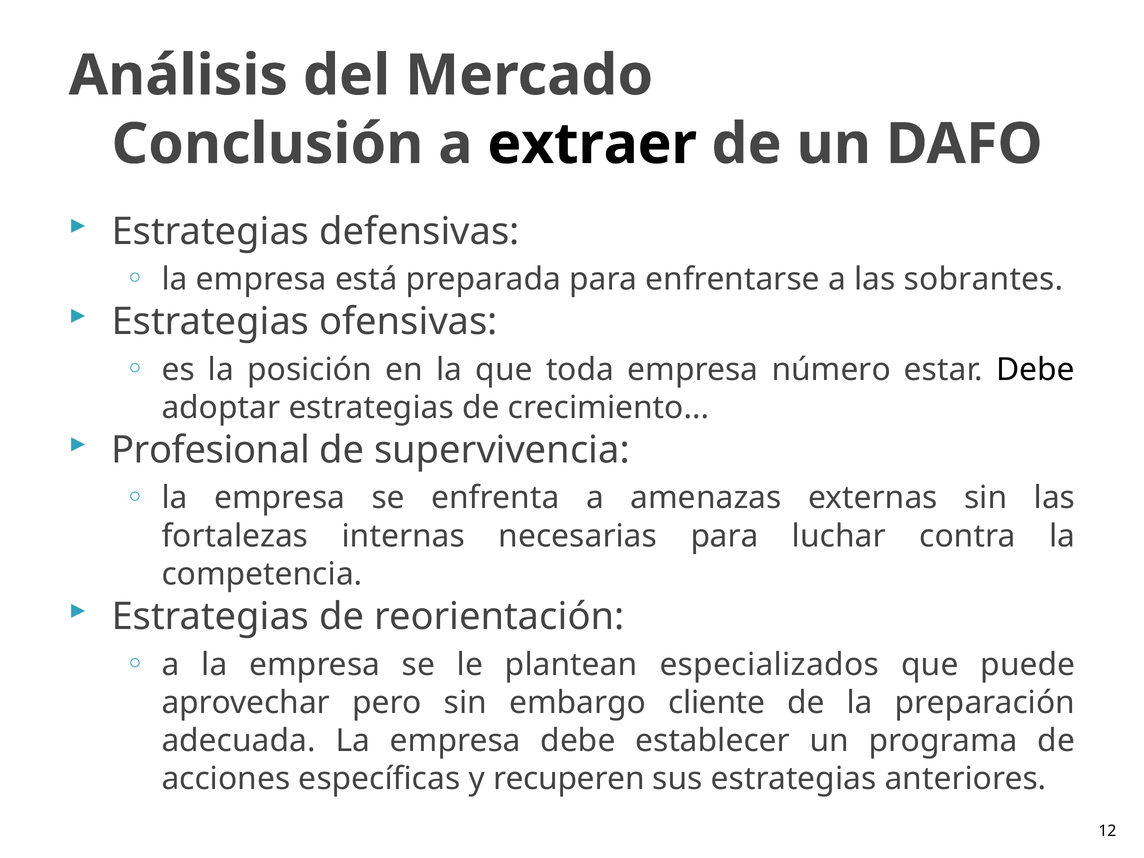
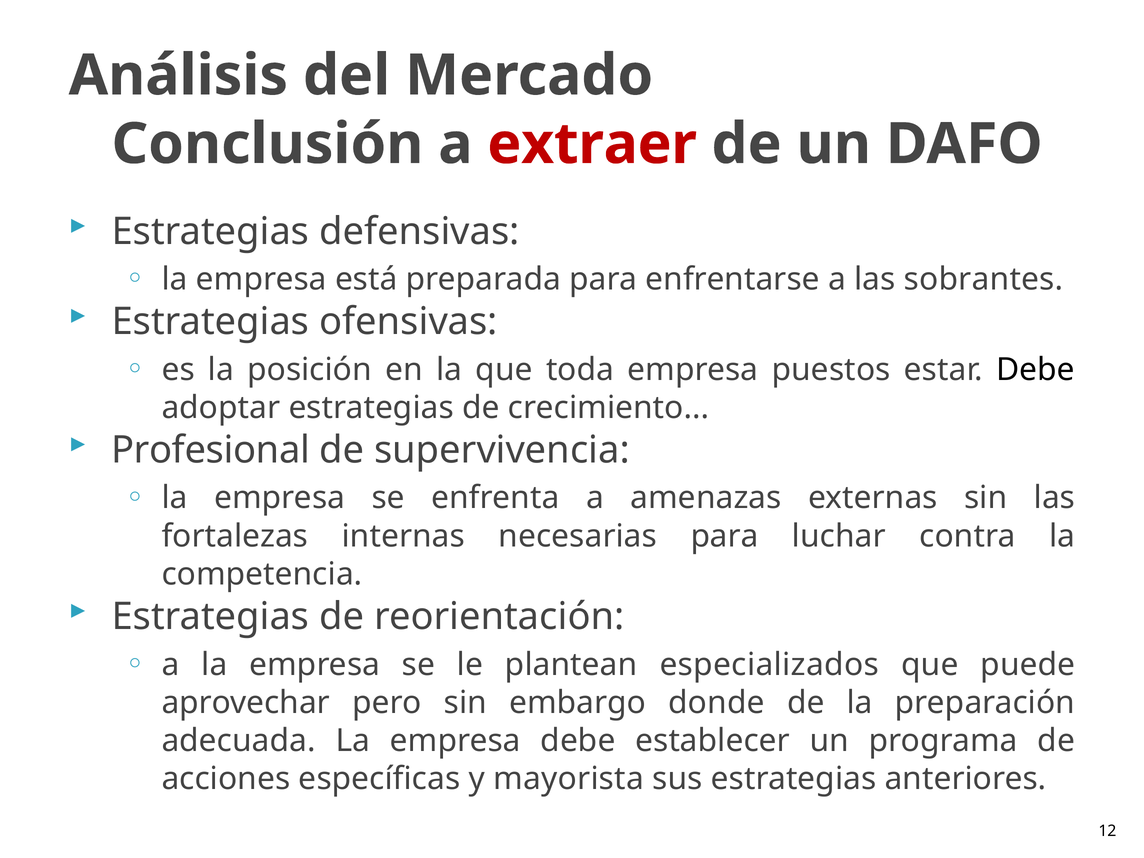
extraer colour: black -> red (592, 144)
número: número -> puestos (831, 370)
cliente: cliente -> donde (716, 703)
recuperen: recuperen -> mayorista (569, 779)
